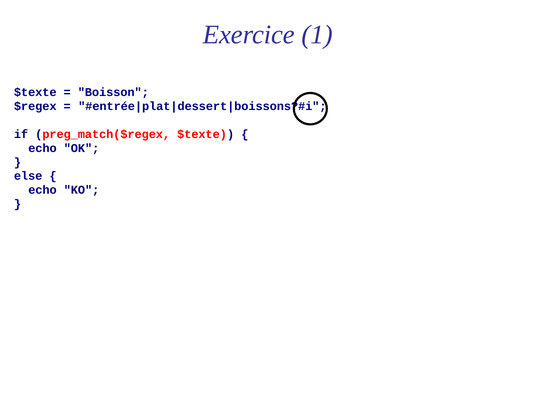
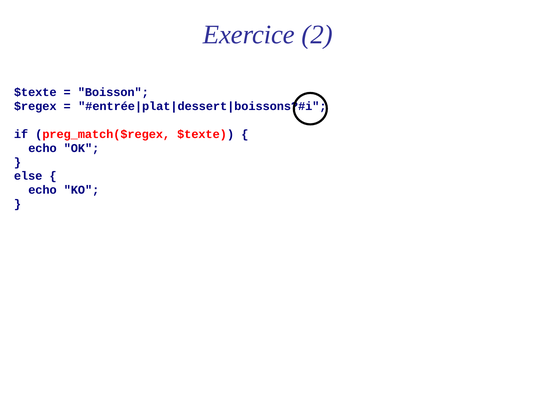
1: 1 -> 2 (317, 35)
